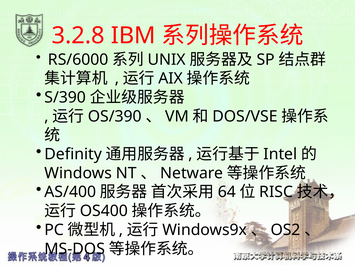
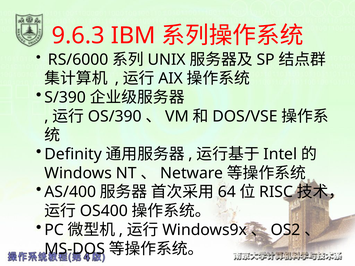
3.2.8: 3.2.8 -> 9.6.3 (78, 36)
